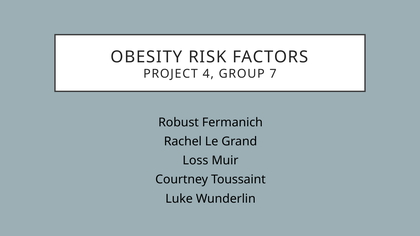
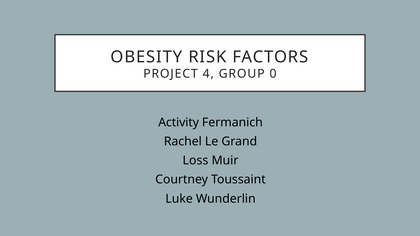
7: 7 -> 0 (273, 74)
Robust: Robust -> Activity (179, 123)
